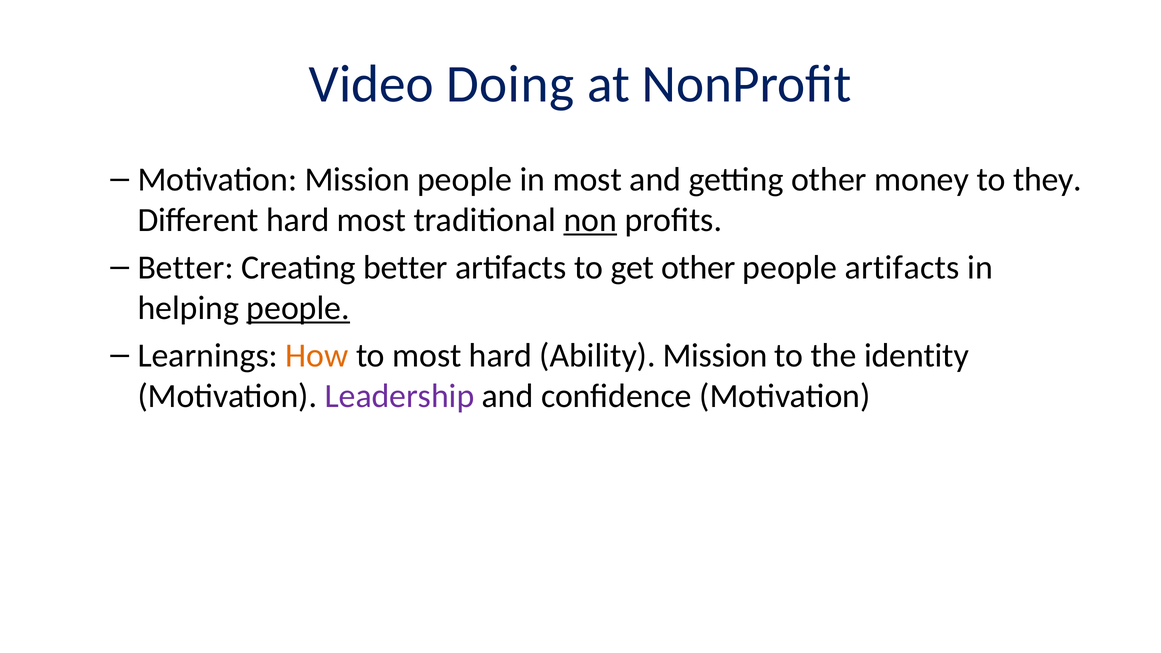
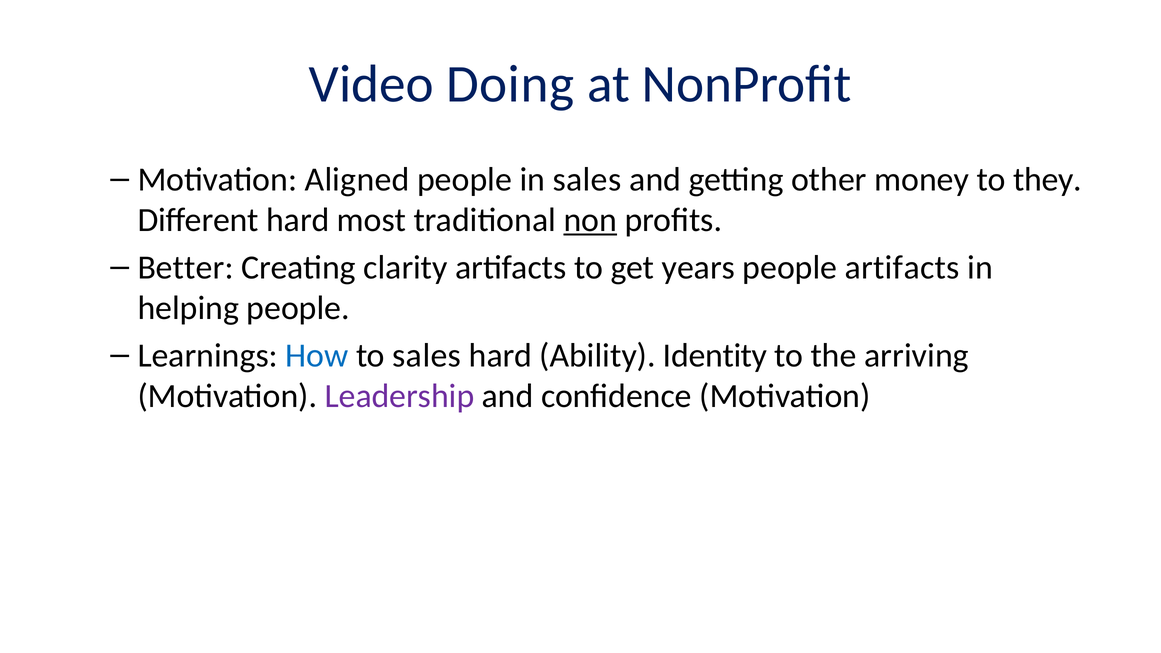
Motivation Mission: Mission -> Aligned (357, 179)
in most: most -> sales (587, 179)
Creating better: better -> clarity (405, 268)
get other: other -> years (698, 268)
people underline: present -> none (298, 308)
How colour: orange -> blue (317, 356)
to most: most -> sales (427, 356)
Ability Mission: Mission -> Identity (715, 356)
identity: identity -> arriving (916, 356)
